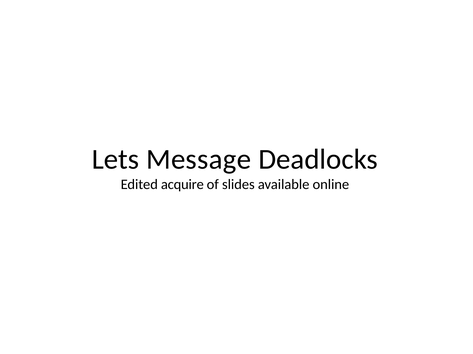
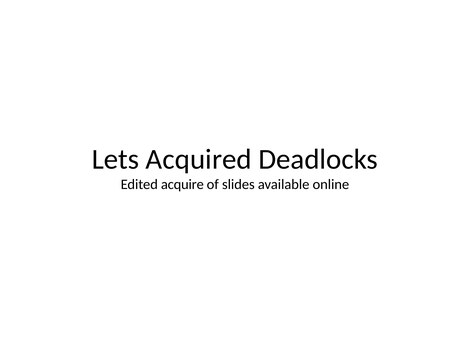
Message: Message -> Acquired (199, 160)
